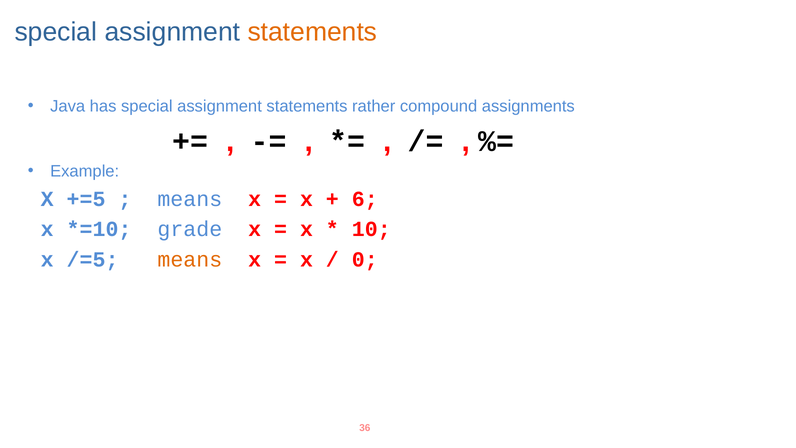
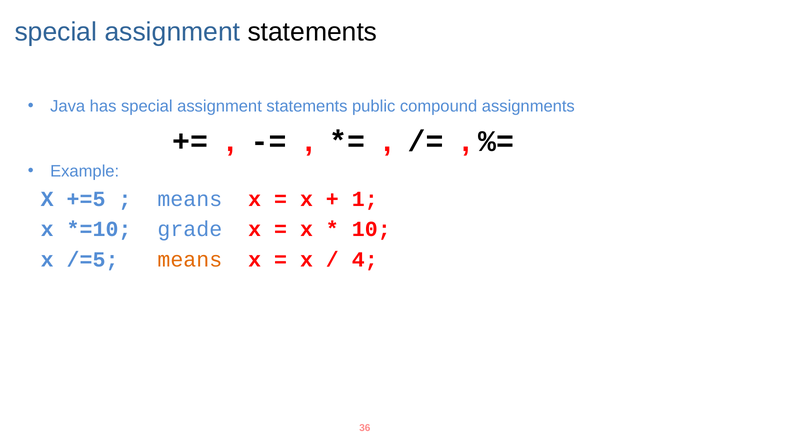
statements colour: orange -> black (312, 32)
rather: rather -> public (374, 106)
6: 6 -> 1 (365, 199)
0: 0 -> 4 (365, 259)
